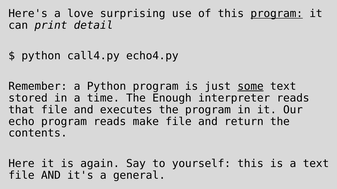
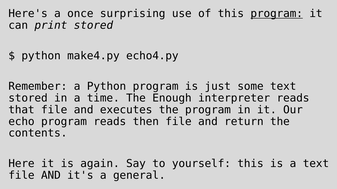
love: love -> once (80, 14)
print detail: detail -> stored (93, 25)
call4.py: call4.py -> make4.py (93, 56)
some underline: present -> none (250, 87)
make: make -> then (146, 122)
